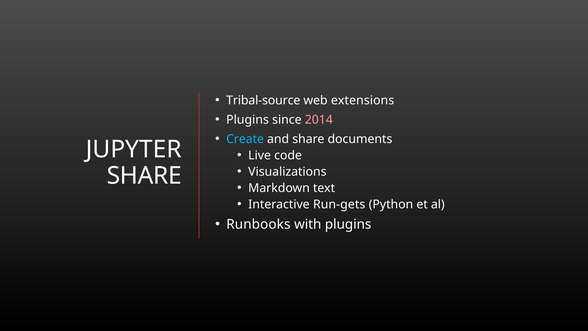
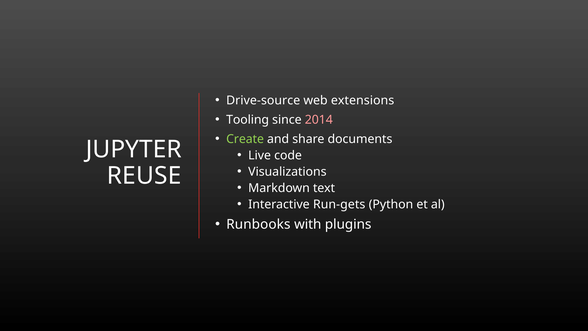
Tribal-source: Tribal-source -> Drive-source (263, 100)
Plugins: Plugins -> Tooling (248, 120)
Create colour: light blue -> light green (245, 139)
SHARE: SHARE -> REUSE (144, 176)
